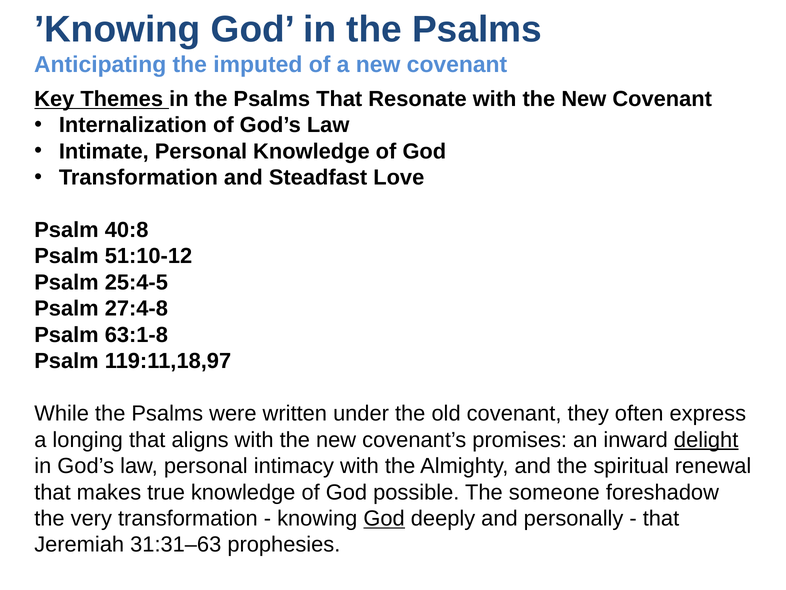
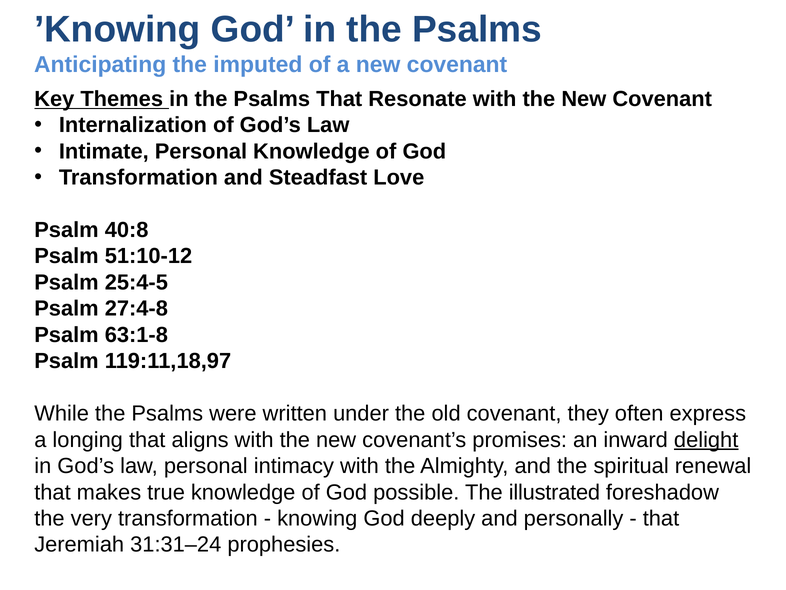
someone: someone -> illustrated (554, 492)
God underline: present -> none (384, 518)
31:31–63: 31:31–63 -> 31:31–24 (176, 544)
